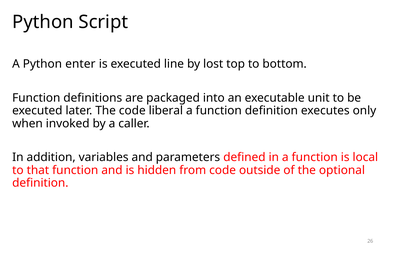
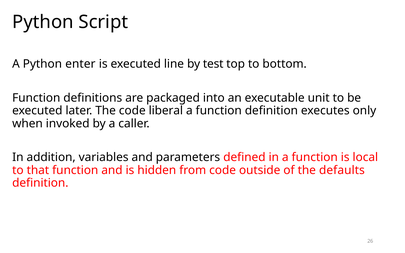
lost: lost -> test (213, 64)
optional: optional -> defaults (342, 170)
